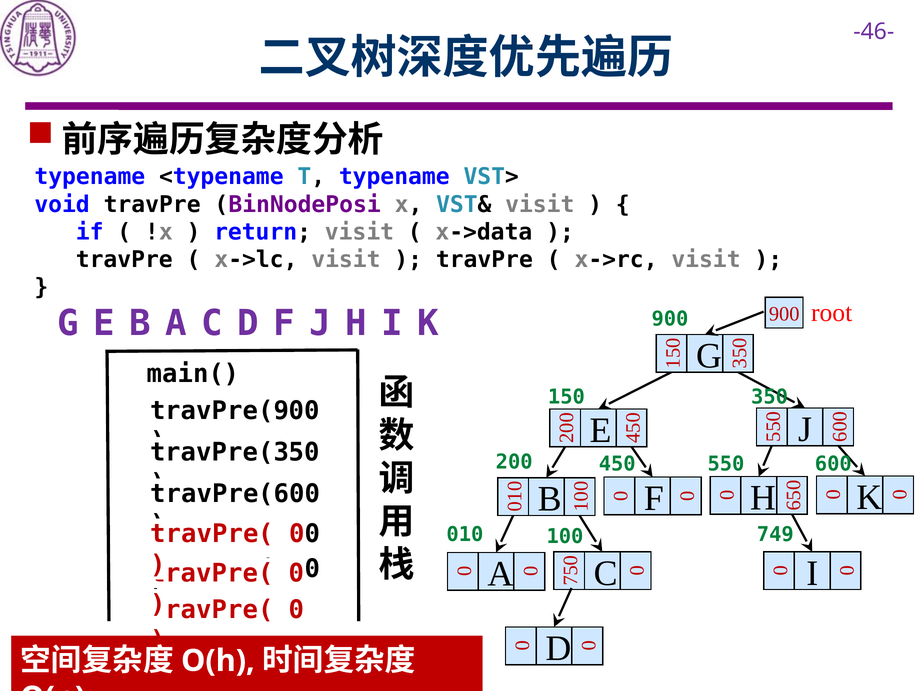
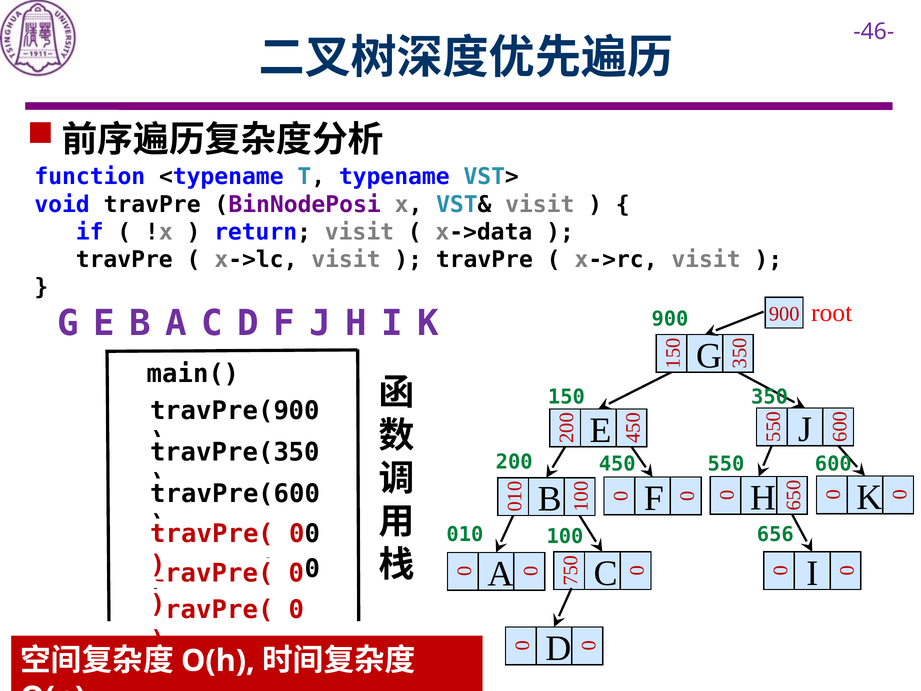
typename: typename -> function (90, 177)
749: 749 -> 656 (775, 535)
